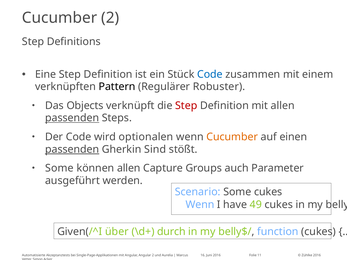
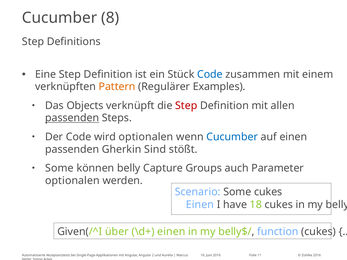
Cucumber 2: 2 -> 8 (110, 18)
Pattern colour: black -> orange (117, 87)
Robuster: Robuster -> Examples (219, 87)
Cucumber colour: orange -> blue (232, 137)
passenden underline: present -> none (72, 149)
können allen: allen -> belly (129, 168)
ausgeführt: ausgeführt -> optionalen (72, 181)
Wenn: Wenn -> Einen (200, 205)
49: 49 -> 18 (256, 205)
\d+ durch: durch -> einen (171, 232)
